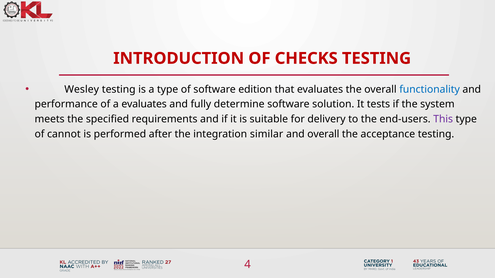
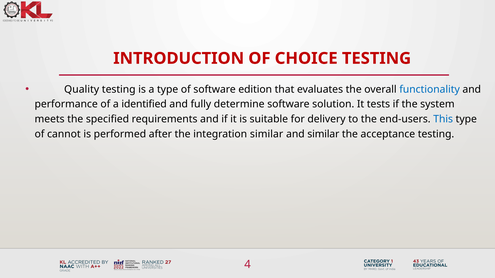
CHECKS: CHECKS -> CHOICE (306, 58)
Wesley: Wesley -> Quality (82, 90)
a evaluates: evaluates -> identified (144, 104)
This colour: purple -> blue (443, 119)
and overall: overall -> similar (323, 134)
